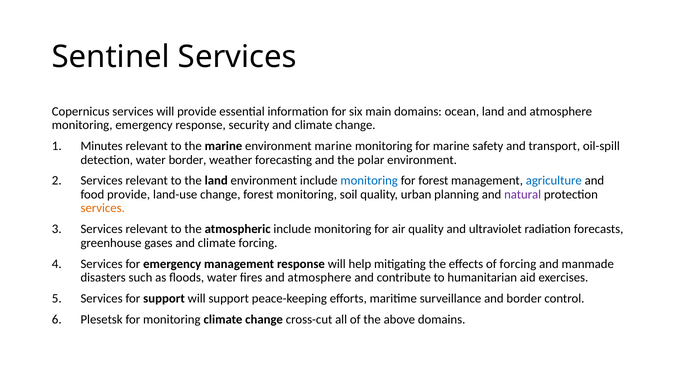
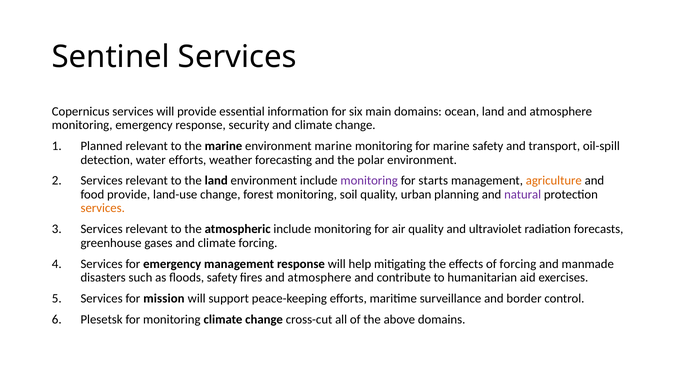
Minutes: Minutes -> Planned (102, 146)
water border: border -> efforts (187, 160)
monitoring colour: blue -> purple (369, 180)
for forest: forest -> starts (433, 180)
agriculture colour: blue -> orange (554, 180)
floods water: water -> safety (222, 277)
for support: support -> mission (164, 298)
